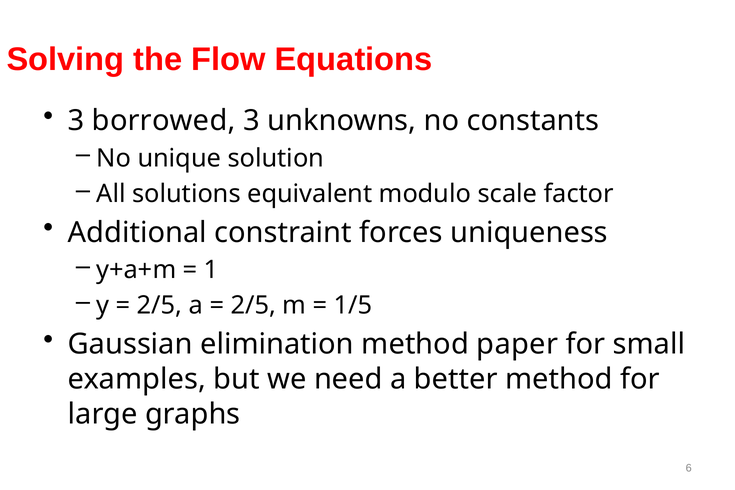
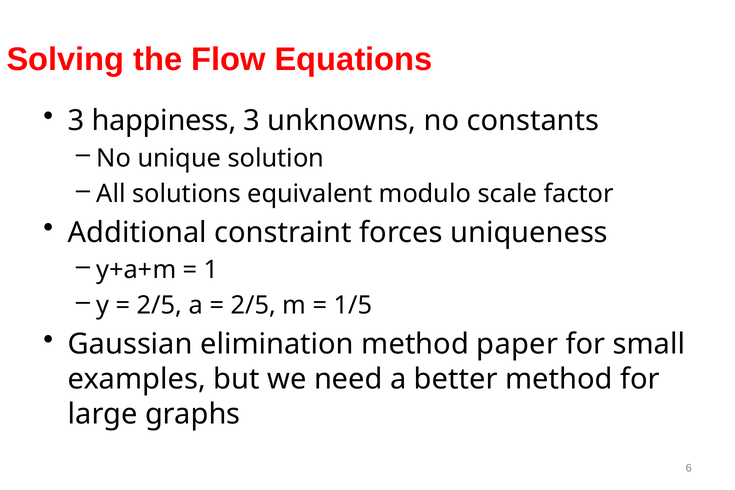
borrowed: borrowed -> happiness (164, 121)
